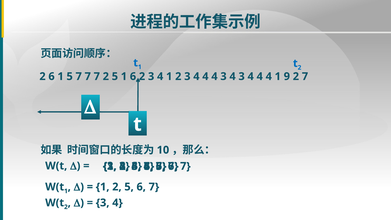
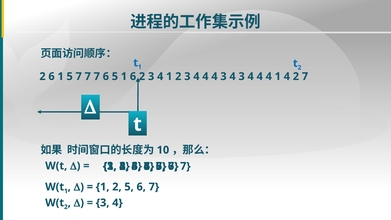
7 2: 2 -> 6 (106, 76)
1 9: 9 -> 4 (287, 76)
